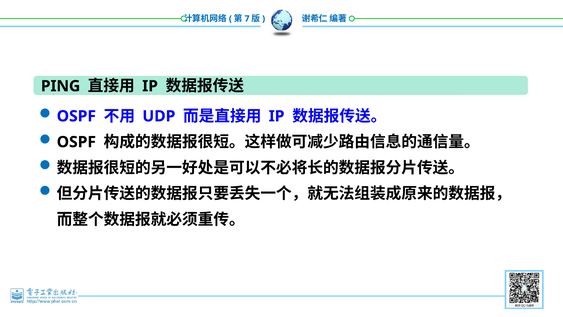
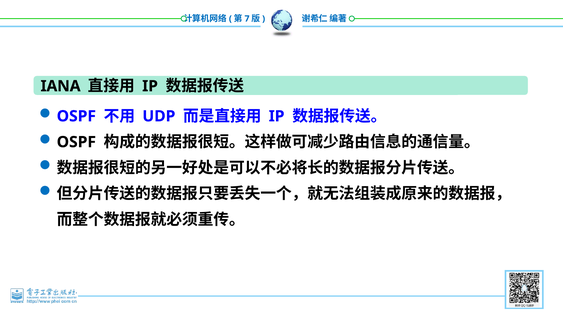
PING: PING -> IANA (61, 86)
